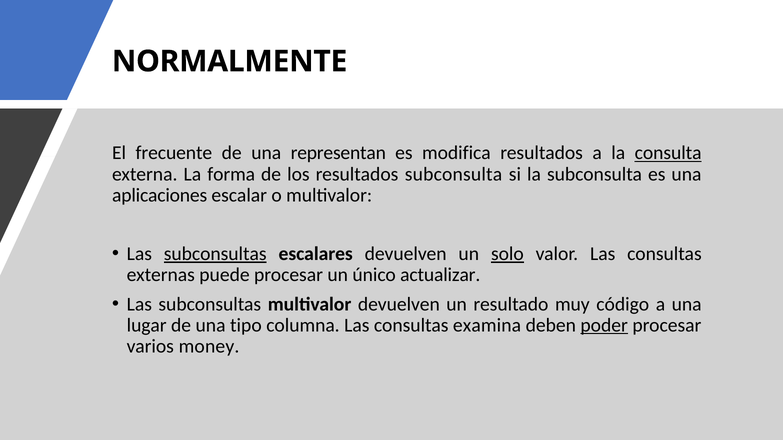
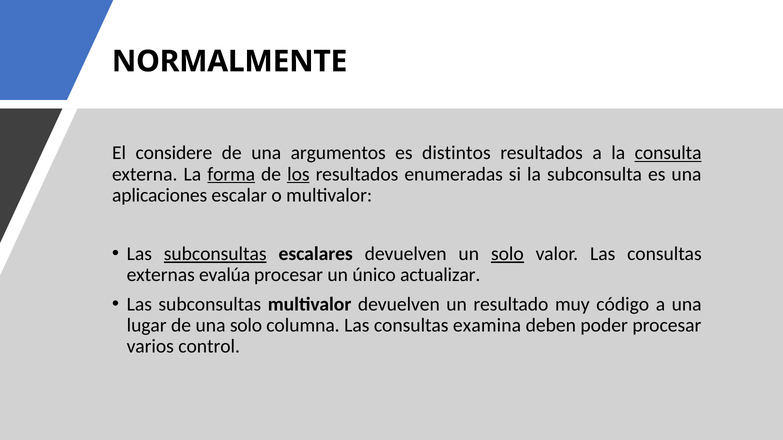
frecuente: frecuente -> considere (174, 153)
representan: representan -> argumentos (338, 153)
modifica: modifica -> distintos (456, 153)
forma underline: none -> present (231, 174)
los underline: none -> present (298, 174)
resultados subconsulta: subconsulta -> enumeradas (454, 174)
puede: puede -> evalúa (225, 275)
una tipo: tipo -> solo (246, 326)
poder underline: present -> none (604, 326)
money: money -> control (209, 347)
